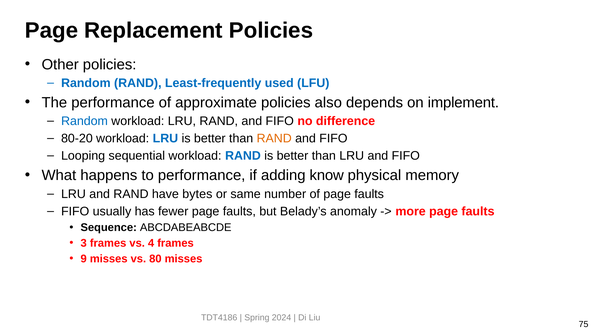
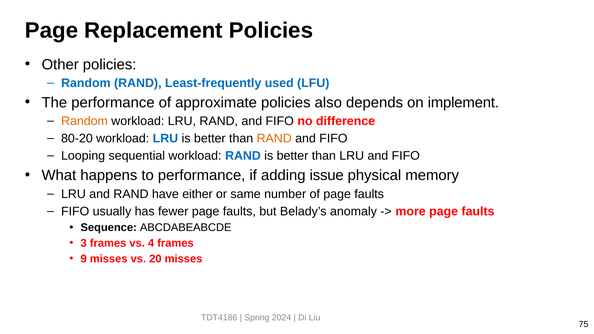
Random colour: blue -> orange (84, 121)
know: know -> issue (327, 175)
bytes: bytes -> either (197, 194)
80: 80 -> 20 (155, 259)
